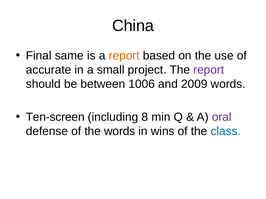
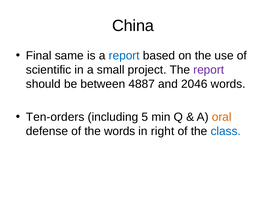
report colour: orange -> blue (124, 56)
accurate: accurate -> scientific (49, 70)
1006: 1006 -> 4887 (142, 84)
2009: 2009 -> 2046 (194, 84)
Ten-screen: Ten-screen -> Ten-orders (55, 117)
8: 8 -> 5 (145, 117)
oral colour: purple -> orange (222, 117)
wins: wins -> right (163, 131)
